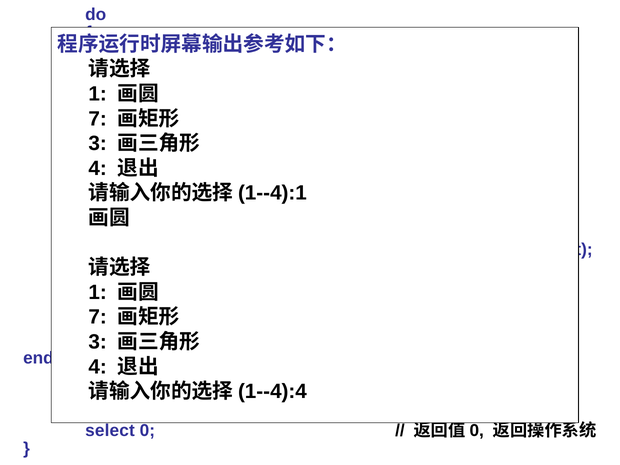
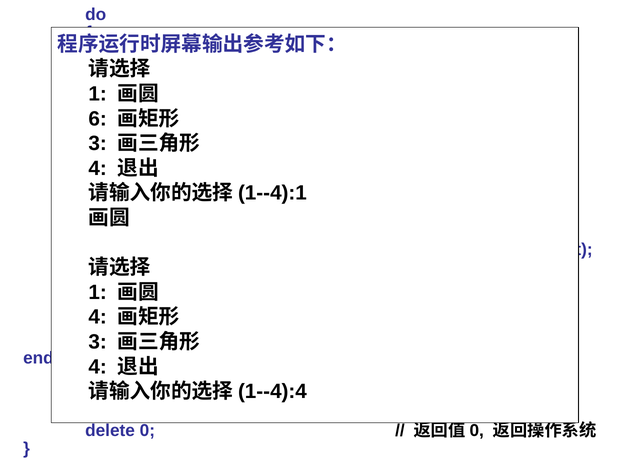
7: 7 -> 6 (98, 119)
7: 7 -> 4 (98, 317)
select: select -> delete (110, 430)
